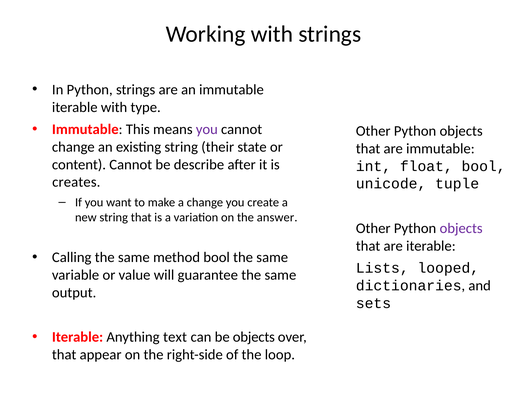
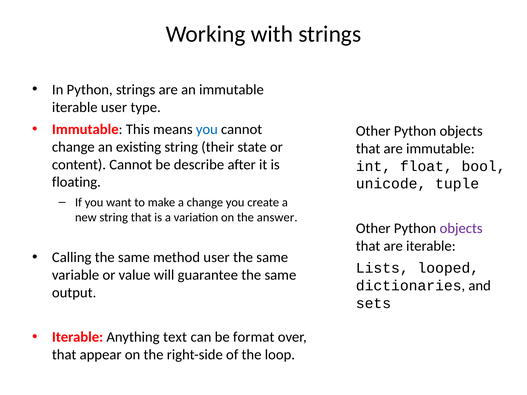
iterable with: with -> user (114, 107)
you colour: purple -> blue (207, 130)
creates: creates -> floating (76, 182)
method bool: bool -> user (217, 258)
be objects: objects -> format (254, 337)
